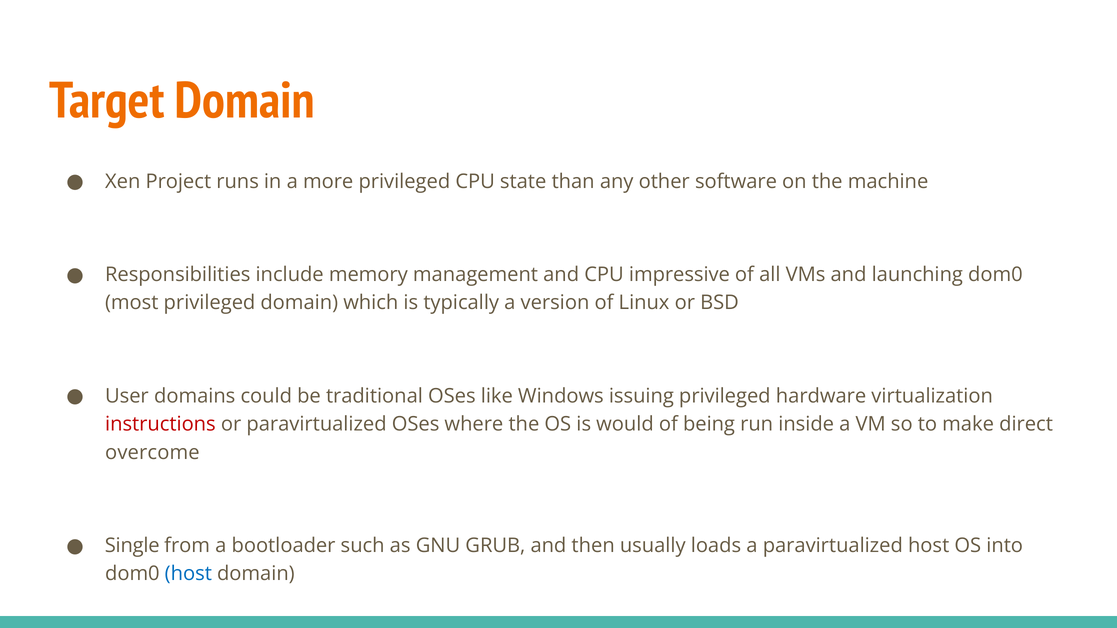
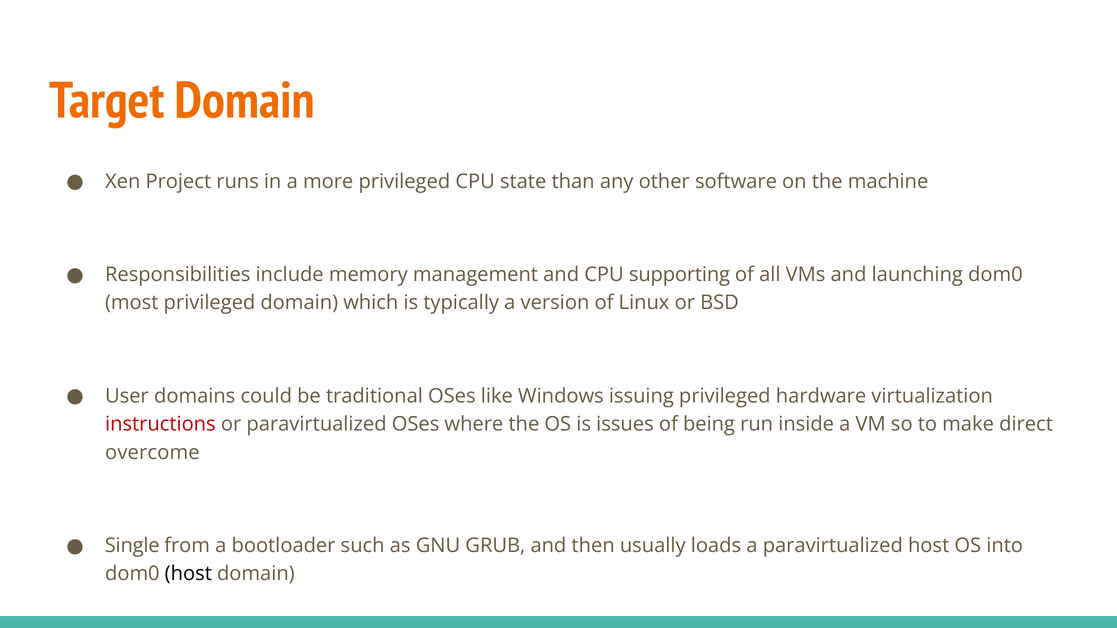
impressive: impressive -> supporting (680, 275)
would: would -> issues (625, 424)
host colour: blue -> black (188, 574)
